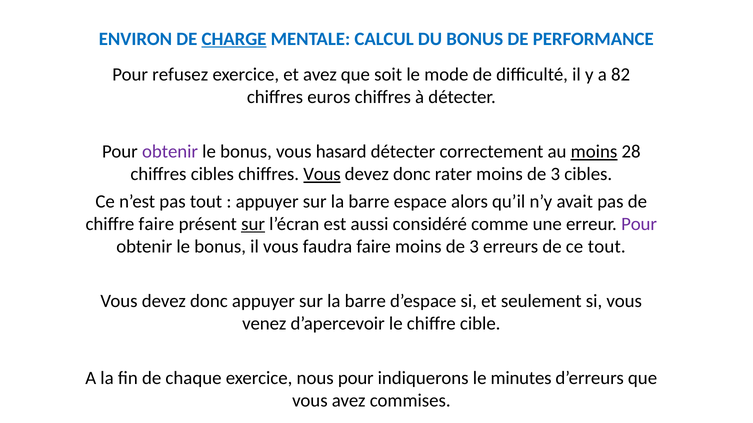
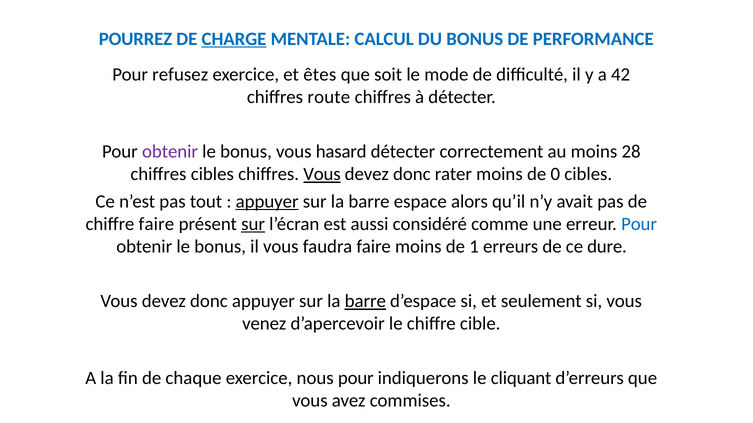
ENVIRON: ENVIRON -> POURREZ (135, 39)
et avez: avez -> êtes (320, 75)
82: 82 -> 42 (621, 75)
euros: euros -> route (329, 97)
moins underline: present -> none (594, 152)
rater moins de 3: 3 -> 0 (555, 174)
appuyer underline: none -> present (267, 202)
Pour colour: purple -> blue (639, 224)
faire moins de 3: 3 -> 1 (474, 247)
ce tout: tout -> dure (607, 247)
barre underline: none -> present (365, 302)
minutes: minutes -> cliquant (521, 379)
